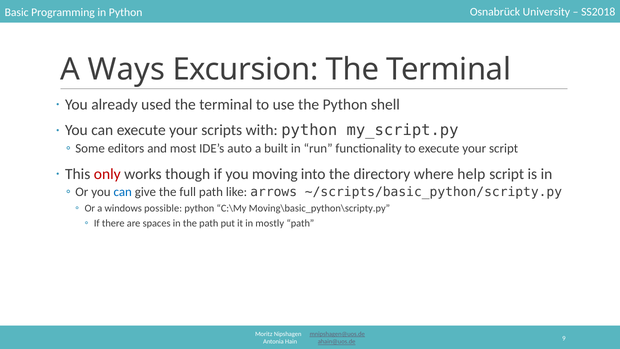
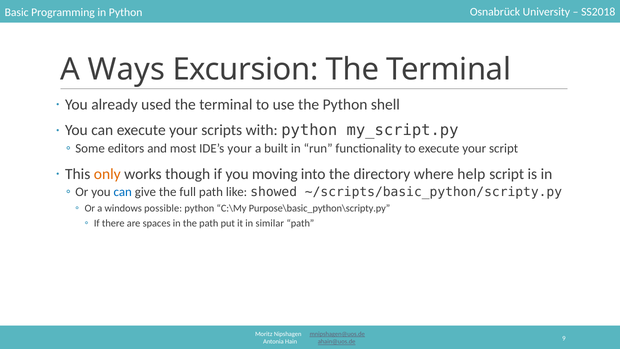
IDE’s auto: auto -> your (240, 148)
only colour: red -> orange (107, 174)
arrows: arrows -> showed (274, 192)
Moving\basic_python\scripty.py: Moving\basic_python\scripty.py -> Purpose\basic_python\scripty.py (319, 208)
mostly: mostly -> similar (270, 223)
